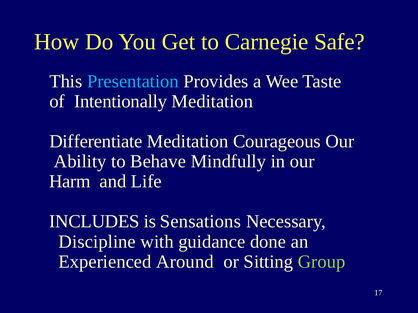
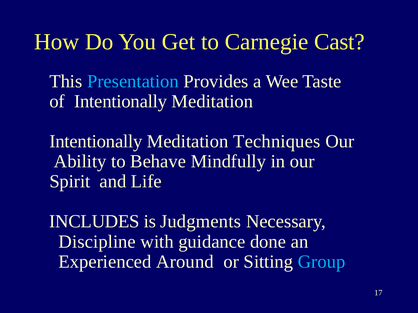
Safe: Safe -> Cast (339, 42)
Differentiate: Differentiate -> Intentionally (96, 142)
Courageous: Courageous -> Techniques (277, 142)
Harm: Harm -> Spirit (70, 182)
Sensations: Sensations -> Judgments (200, 222)
Group colour: light green -> light blue (322, 262)
